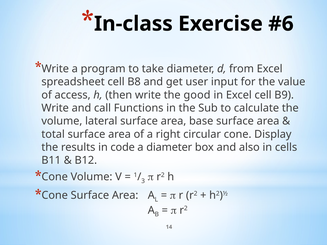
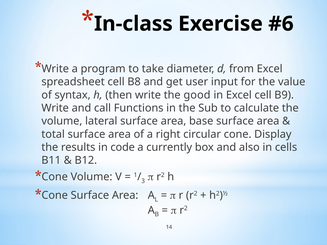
access: access -> syntax (73, 95)
a diameter: diameter -> currently (169, 147)
